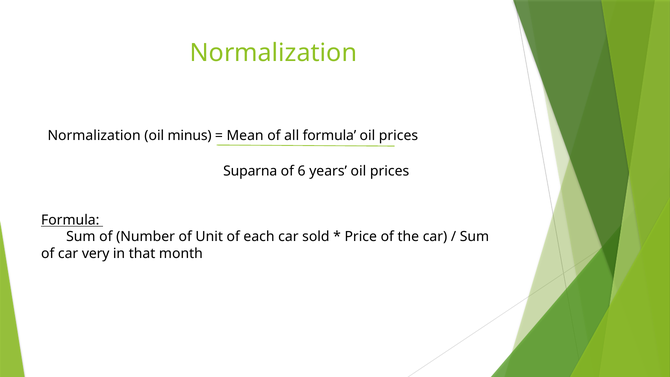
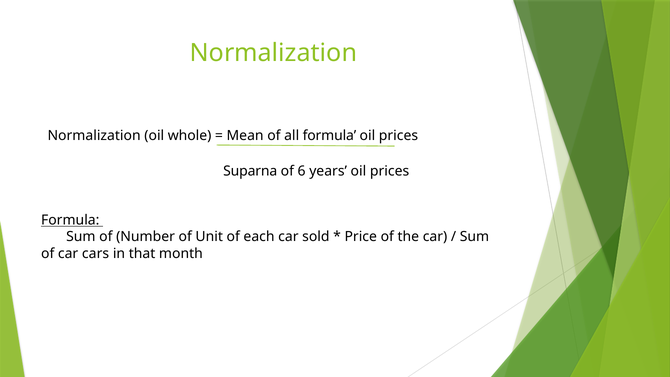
minus: minus -> whole (190, 136)
very: very -> cars (96, 253)
